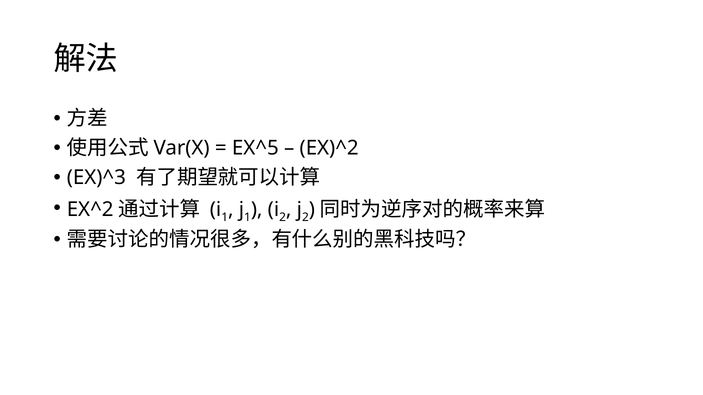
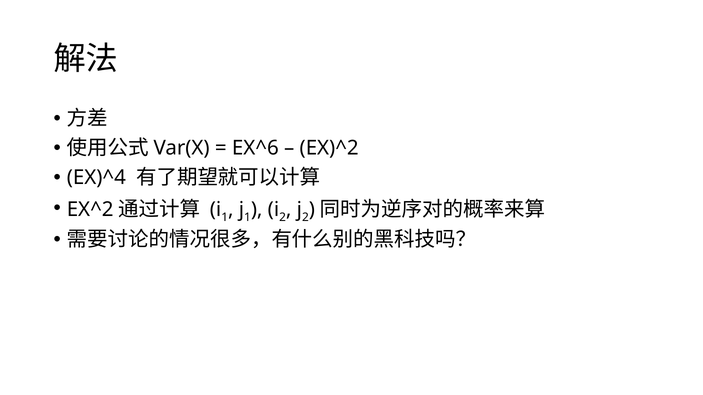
EX^5: EX^5 -> EX^6 (255, 148)
EX)^3: EX)^3 -> EX)^4 (96, 178)
